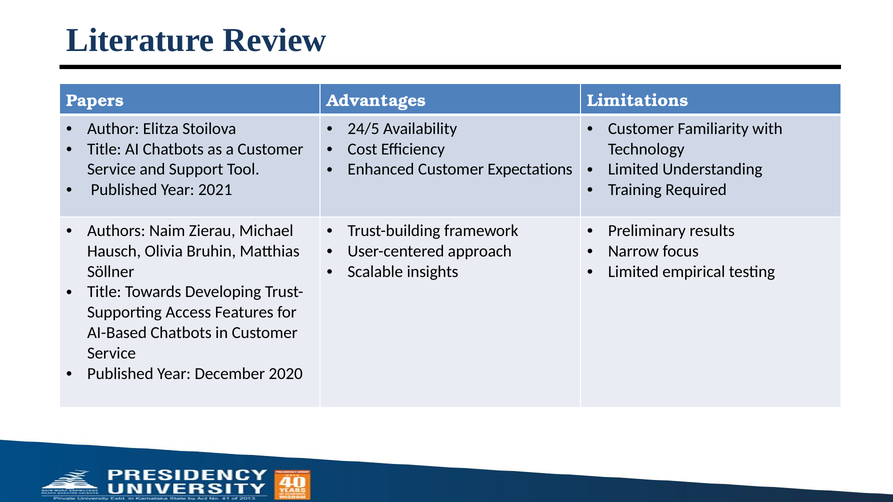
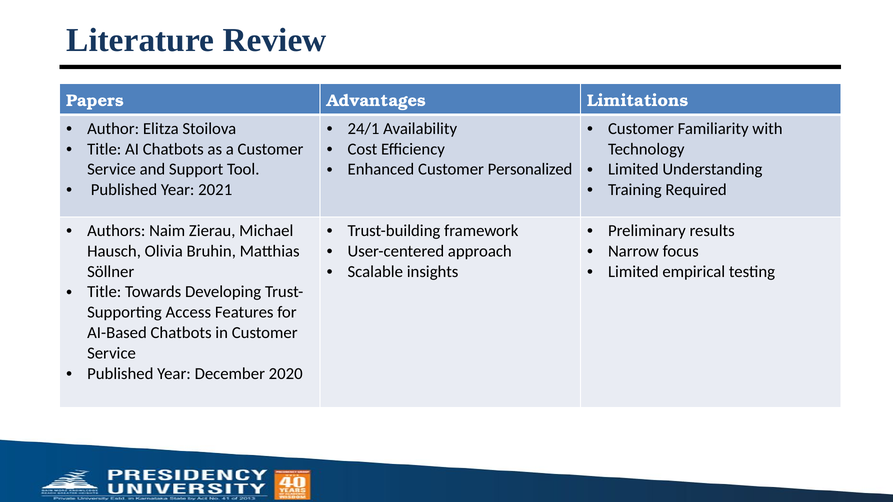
24/5: 24/5 -> 24/1 (364, 129)
Expectations: Expectations -> Personalized (530, 170)
